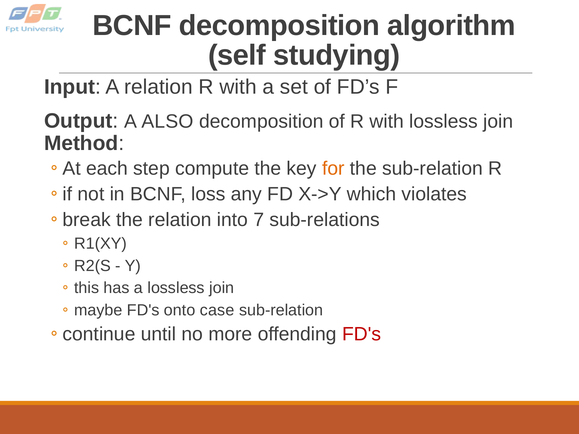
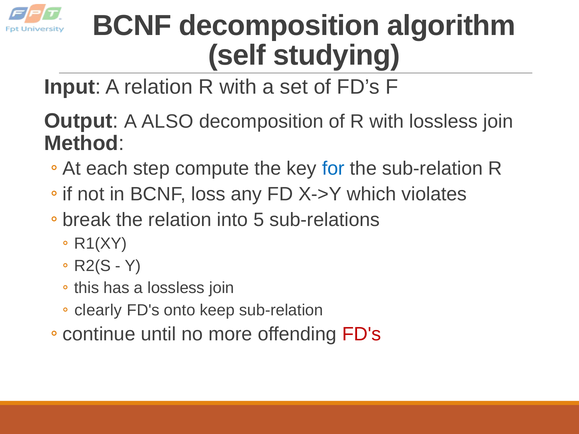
for colour: orange -> blue (333, 168)
7: 7 -> 5 (259, 220)
maybe: maybe -> clearly (98, 310)
case: case -> keep (217, 310)
